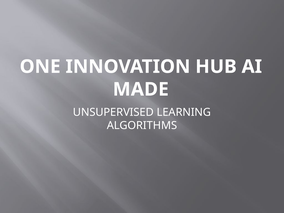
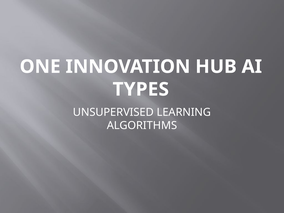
MADE: MADE -> TYPES (141, 89)
